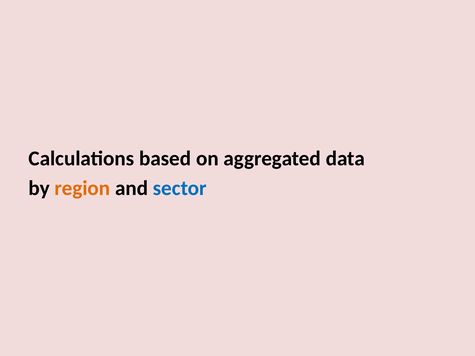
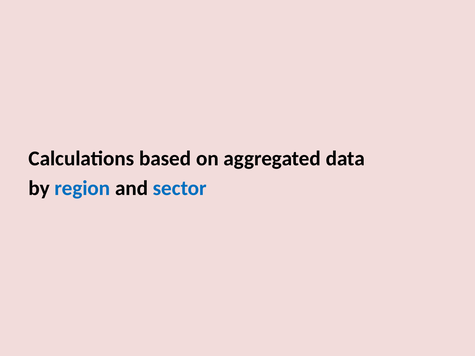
region colour: orange -> blue (82, 188)
